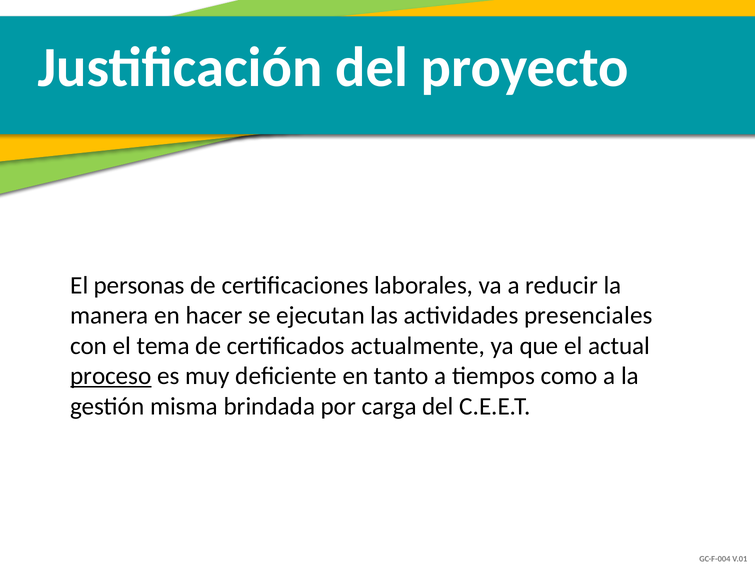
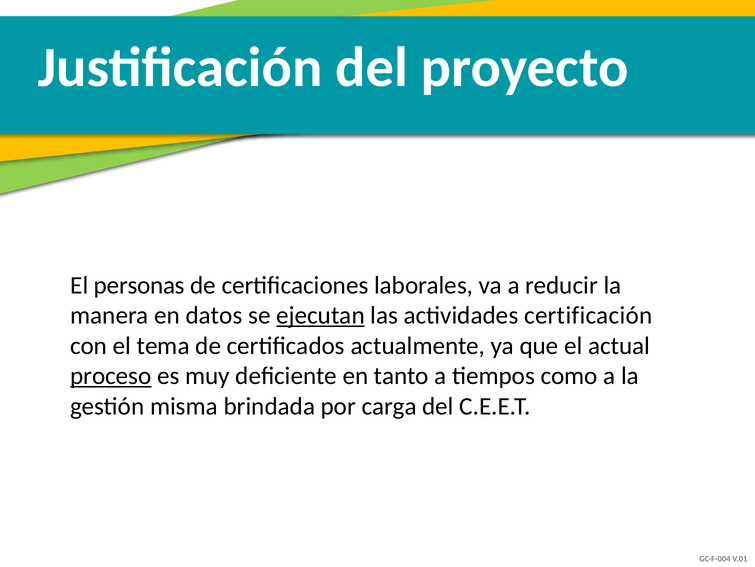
hacer: hacer -> datos (214, 315)
ejecutan underline: none -> present (321, 315)
presenciales: presenciales -> certificación (588, 315)
